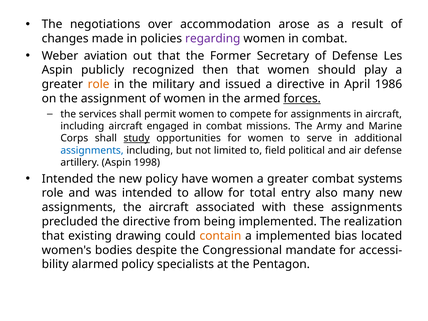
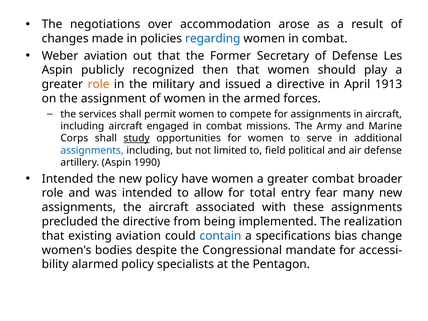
regarding colour: purple -> blue (213, 39)
1986: 1986 -> 1913 (389, 84)
forces underline: present -> none (302, 99)
1998: 1998 -> 1990 (147, 163)
systems: systems -> broader (380, 179)
also: also -> fear (327, 193)
existing drawing: drawing -> aviation (138, 236)
contain colour: orange -> blue (220, 236)
a implemented: implemented -> specifications (293, 236)
located: located -> change (382, 236)
